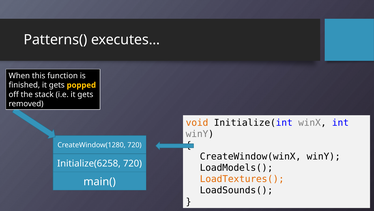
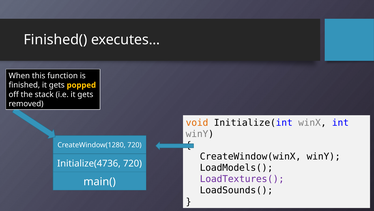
Patterns(: Patterns( -> Finished( (56, 40)
Initialize(6258: Initialize(6258 -> Initialize(4736 (89, 163)
LoadTextures( colour: orange -> purple (242, 179)
